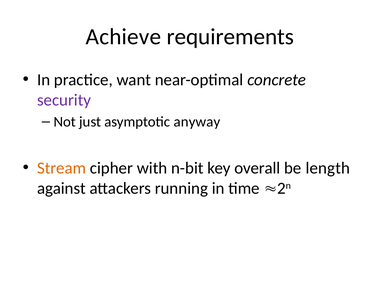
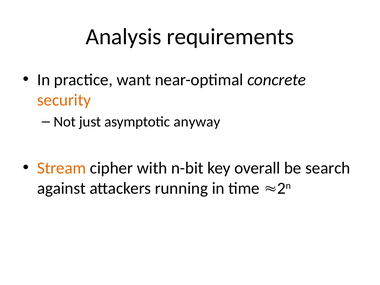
Achieve: Achieve -> Analysis (124, 37)
security colour: purple -> orange (64, 100)
length: length -> search (328, 168)
